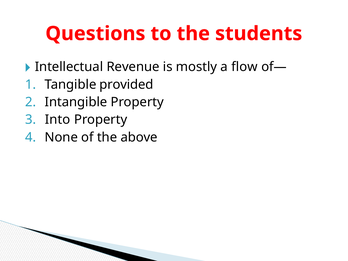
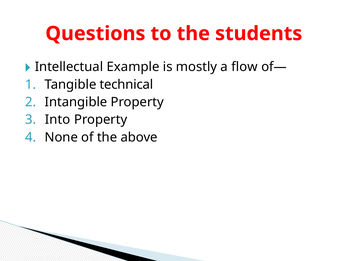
Revenue: Revenue -> Example (133, 67)
provided: provided -> technical (126, 84)
